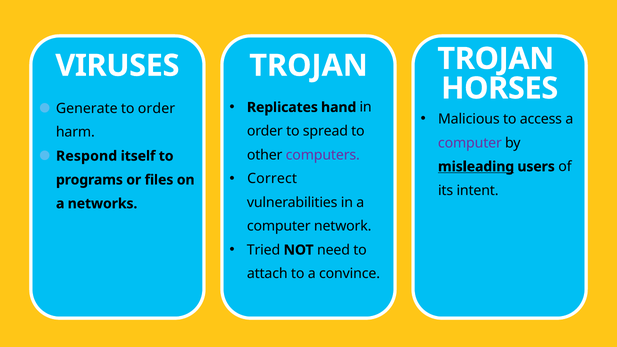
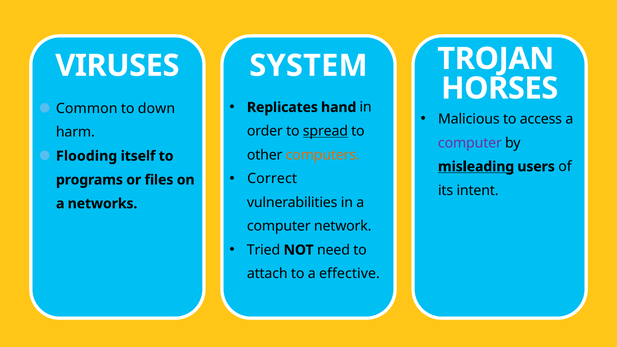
VIRUSES TROJAN: TROJAN -> SYSTEM (308, 66)
Generate: Generate -> Common (87, 109)
to order: order -> down (156, 109)
spread underline: none -> present (325, 131)
Respond: Respond -> Flooding (87, 156)
computers colour: purple -> orange (323, 155)
convince: convince -> effective (349, 274)
